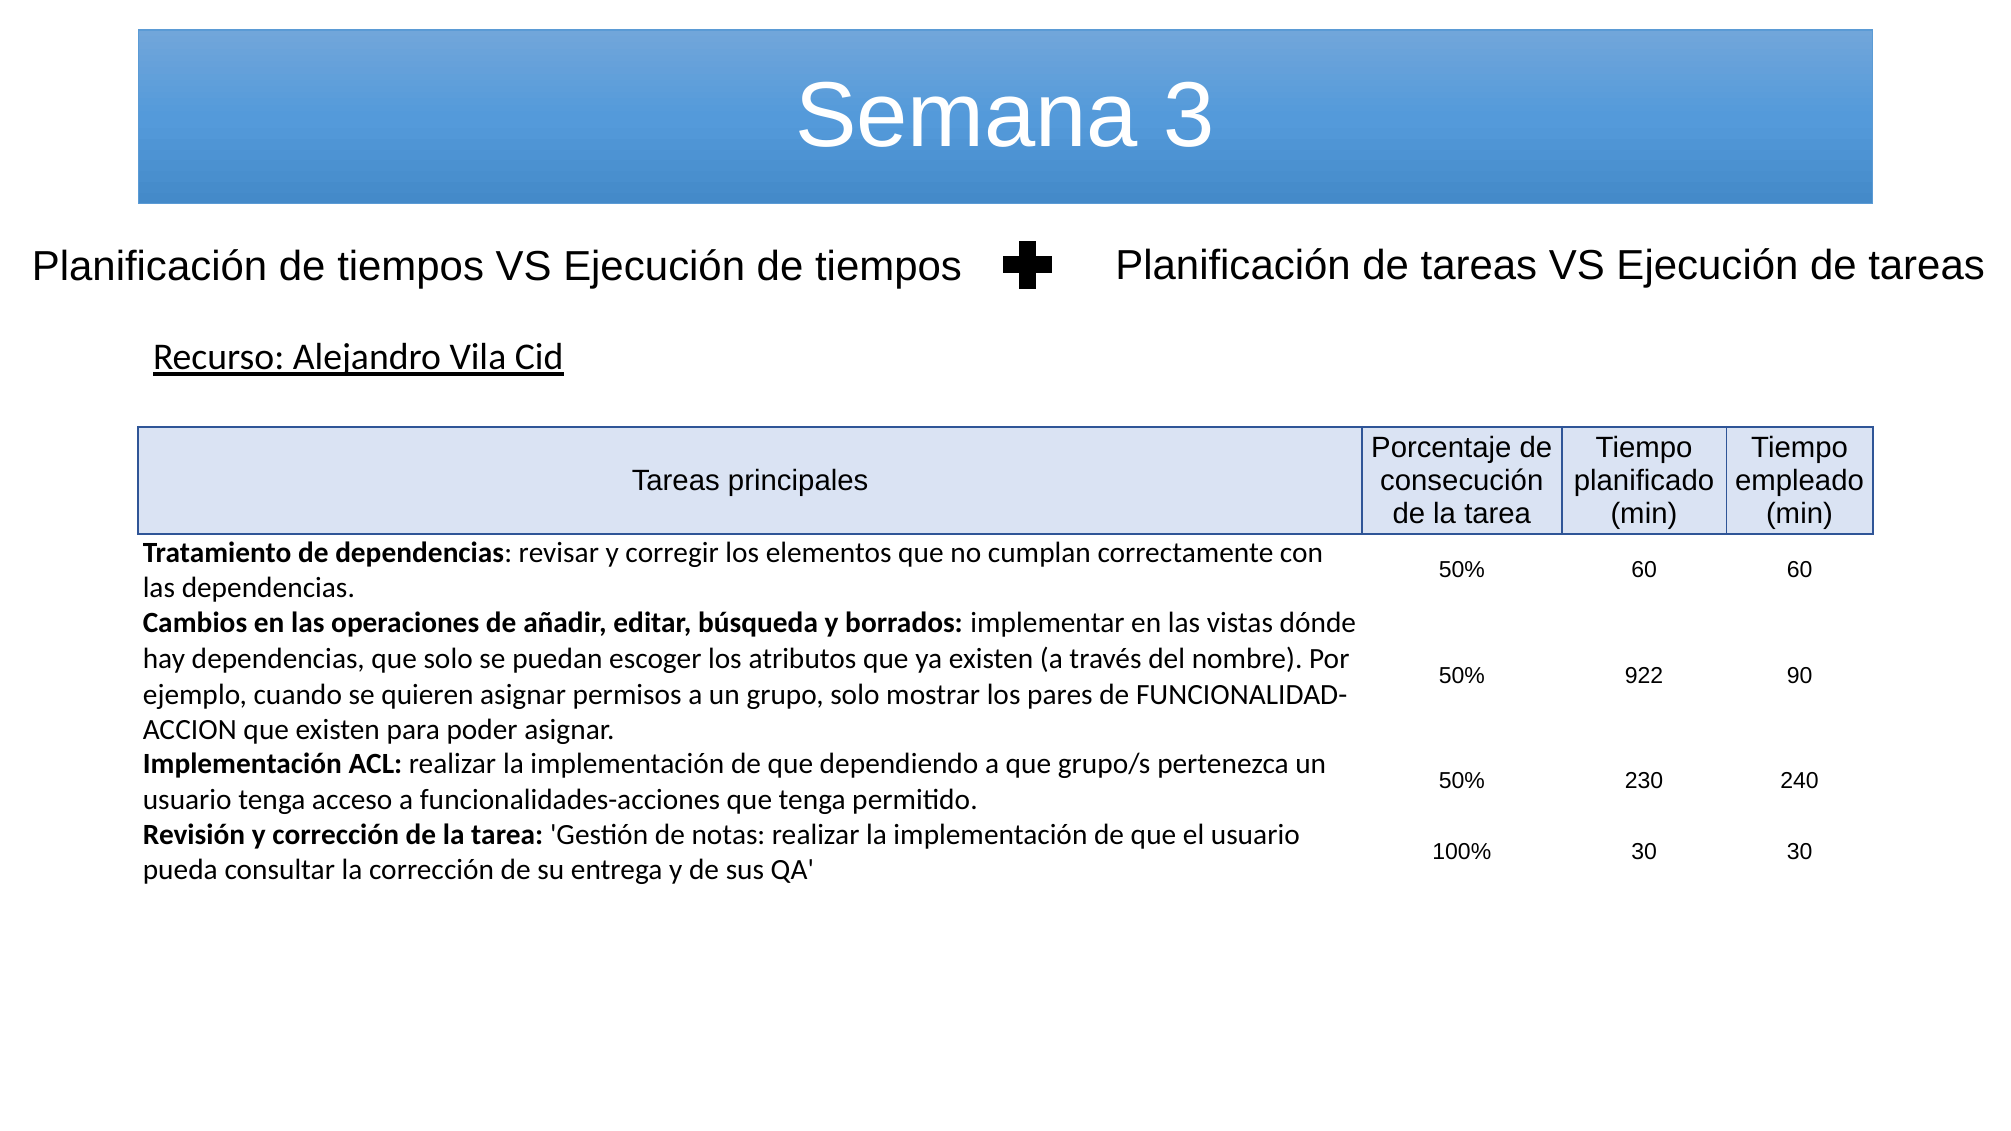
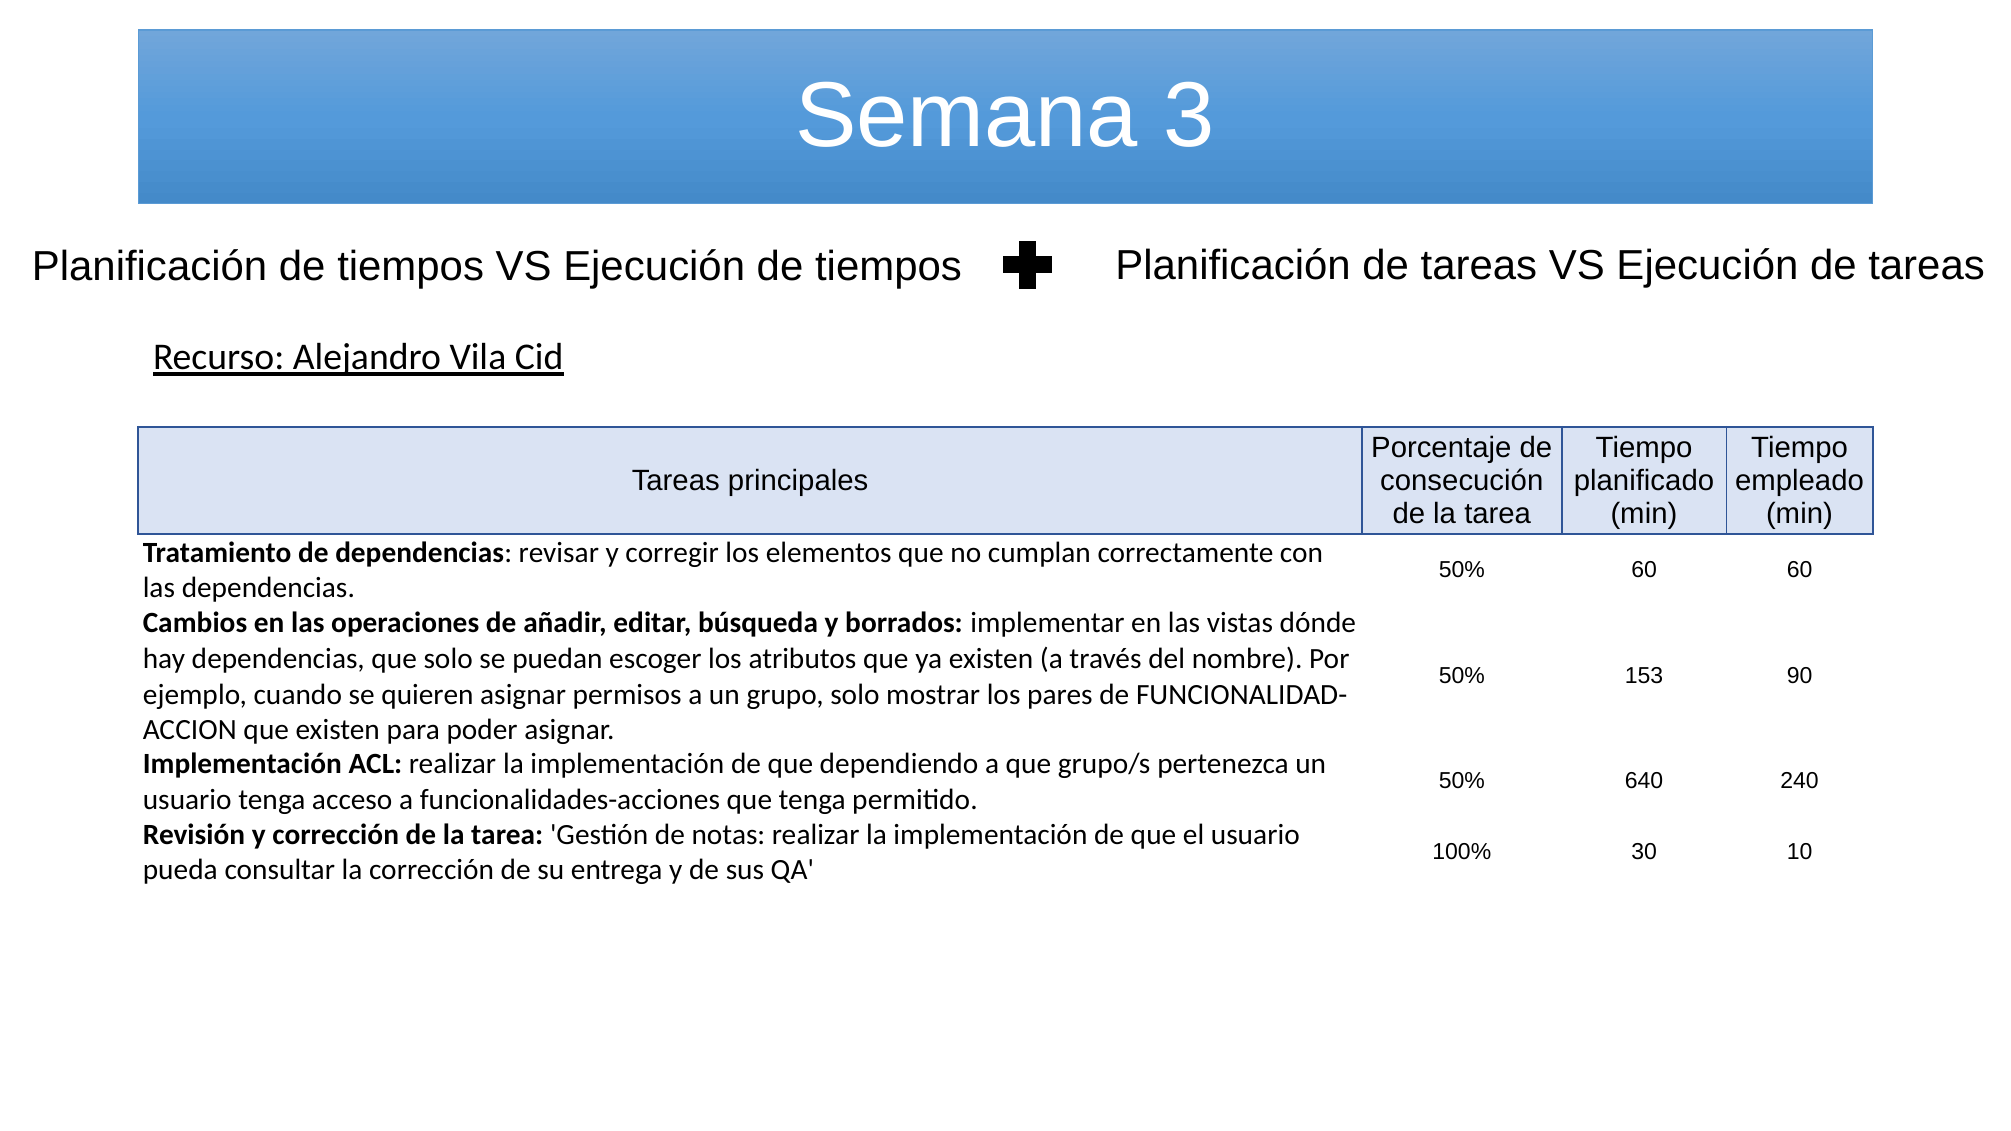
922: 922 -> 153 (1644, 676)
230: 230 -> 640 (1644, 781)
30 30: 30 -> 10 (1800, 852)
